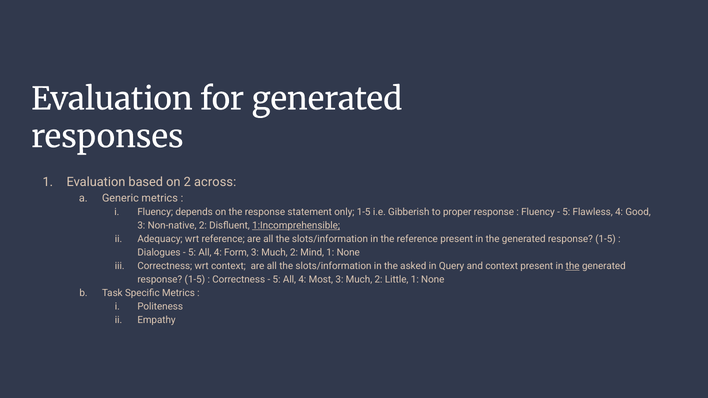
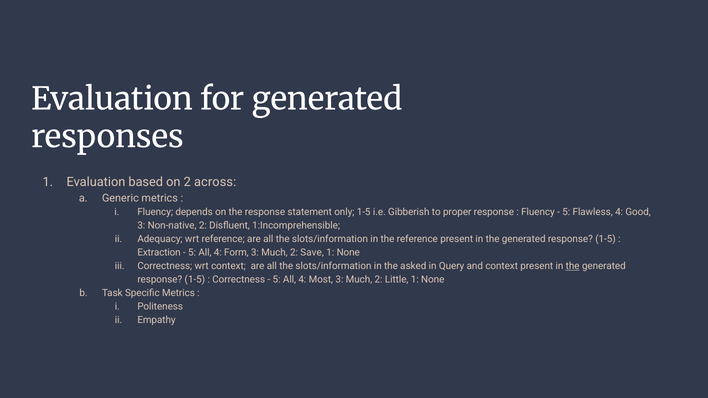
1:Incomprehensible underline: present -> none (296, 226)
Dialogues: Dialogues -> Extraction (159, 253)
Mind: Mind -> Save (312, 253)
